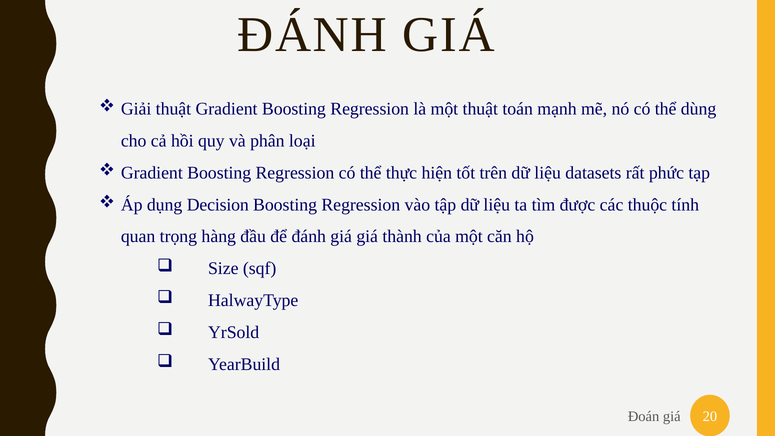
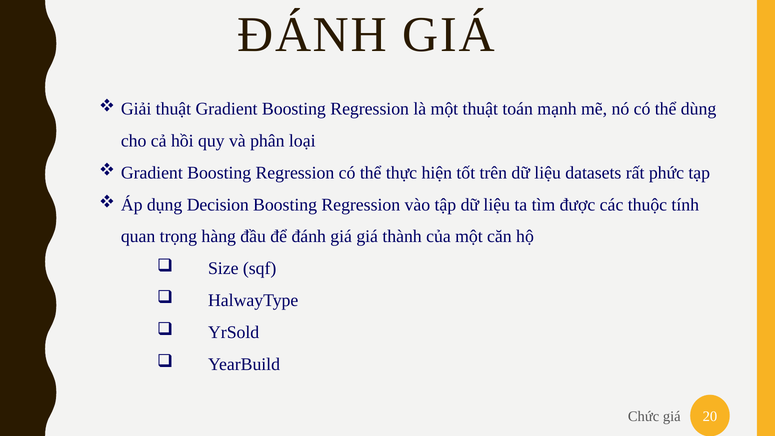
Đoán: Đoán -> Chức (644, 416)
